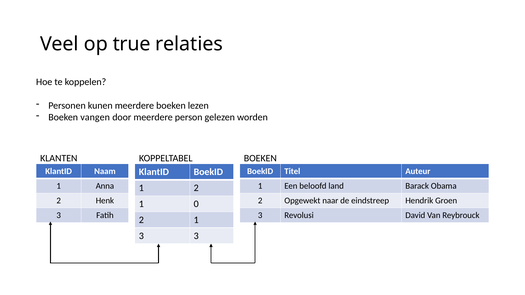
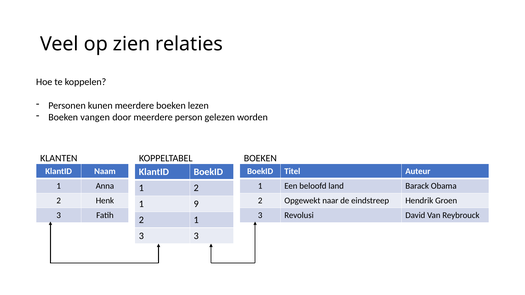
true: true -> zien (132, 44)
0: 0 -> 9 (196, 204)
